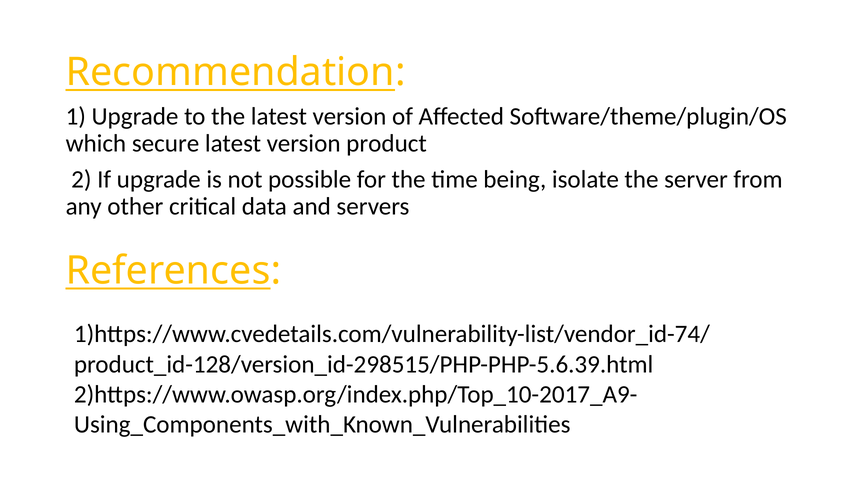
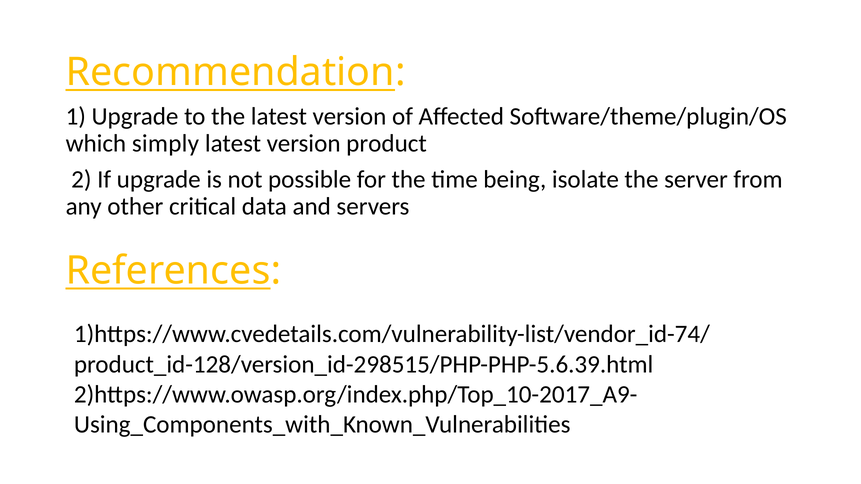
secure: secure -> simply (165, 144)
